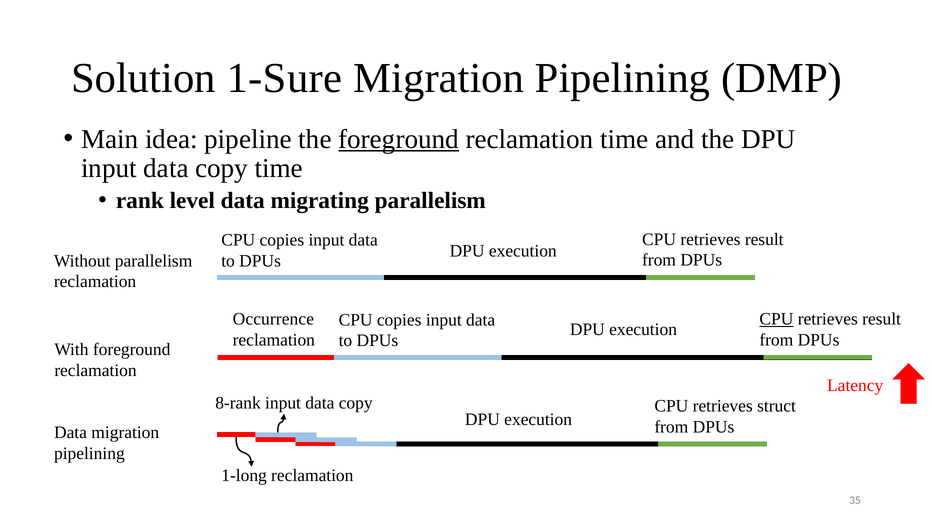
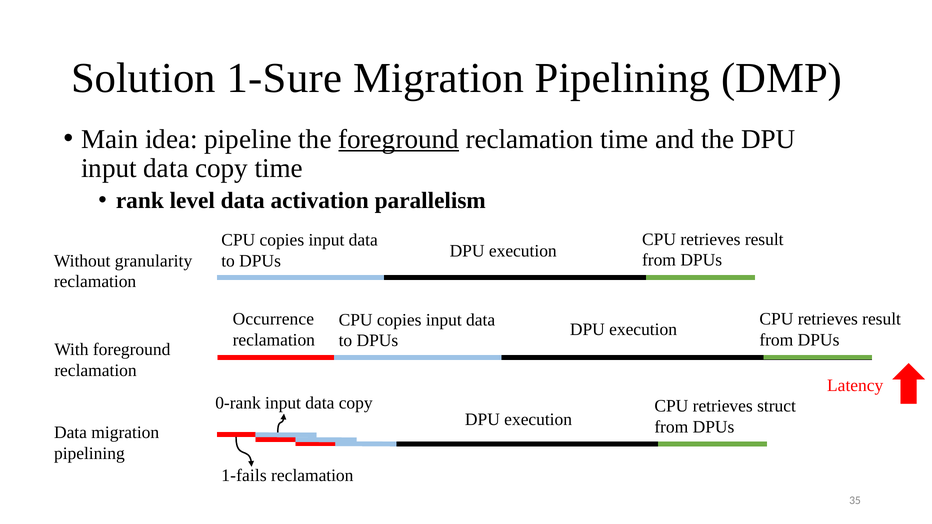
migrating: migrating -> activation (320, 201)
Without parallelism: parallelism -> granularity (154, 261)
CPU underline: present -> none (776, 319)
8-rank: 8-rank -> 0-rank (238, 403)
1-long: 1-long -> 1-fails (244, 476)
